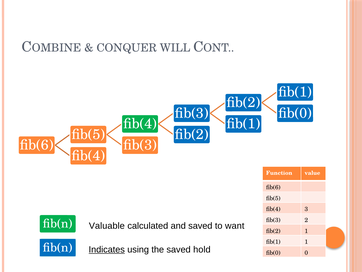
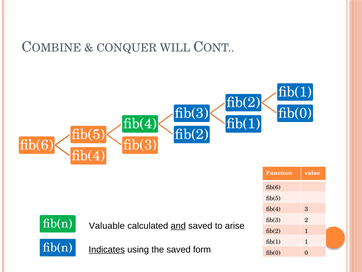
and underline: none -> present (178, 225)
want: want -> arise (235, 225)
hold: hold -> form (202, 249)
